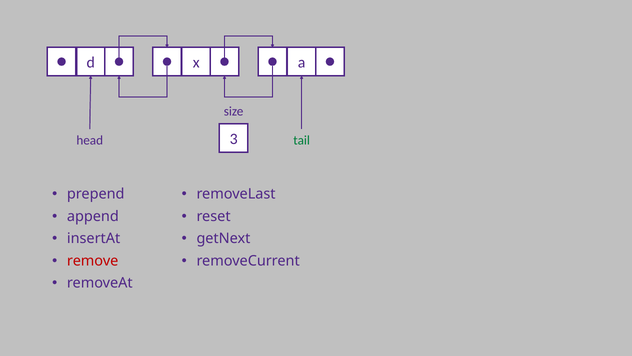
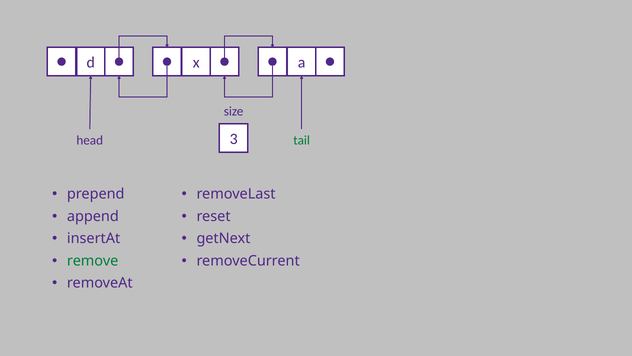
remove colour: red -> green (93, 260)
